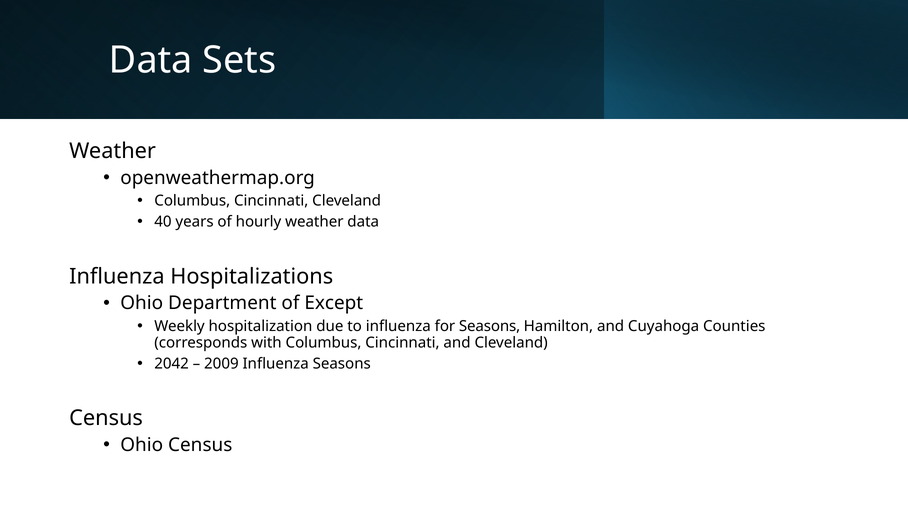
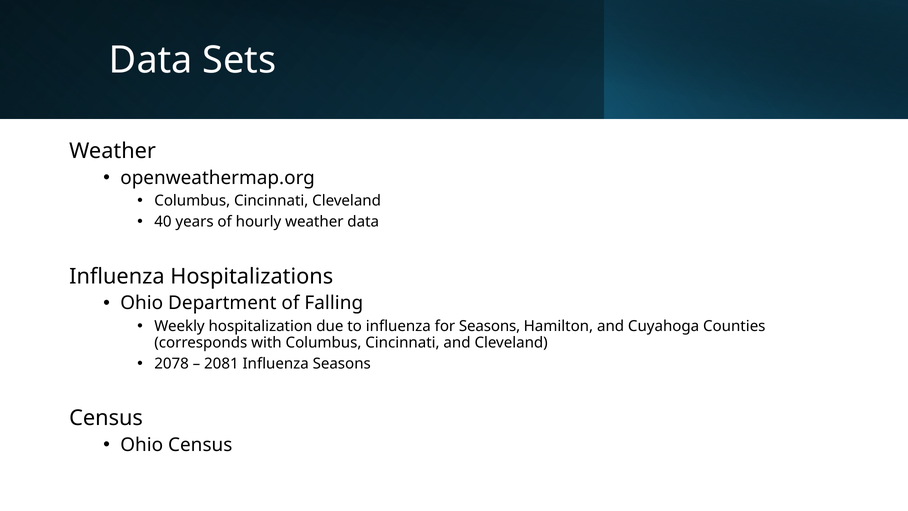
Except: Except -> Falling (334, 303)
2042: 2042 -> 2078 (172, 363)
2009: 2009 -> 2081 (221, 363)
